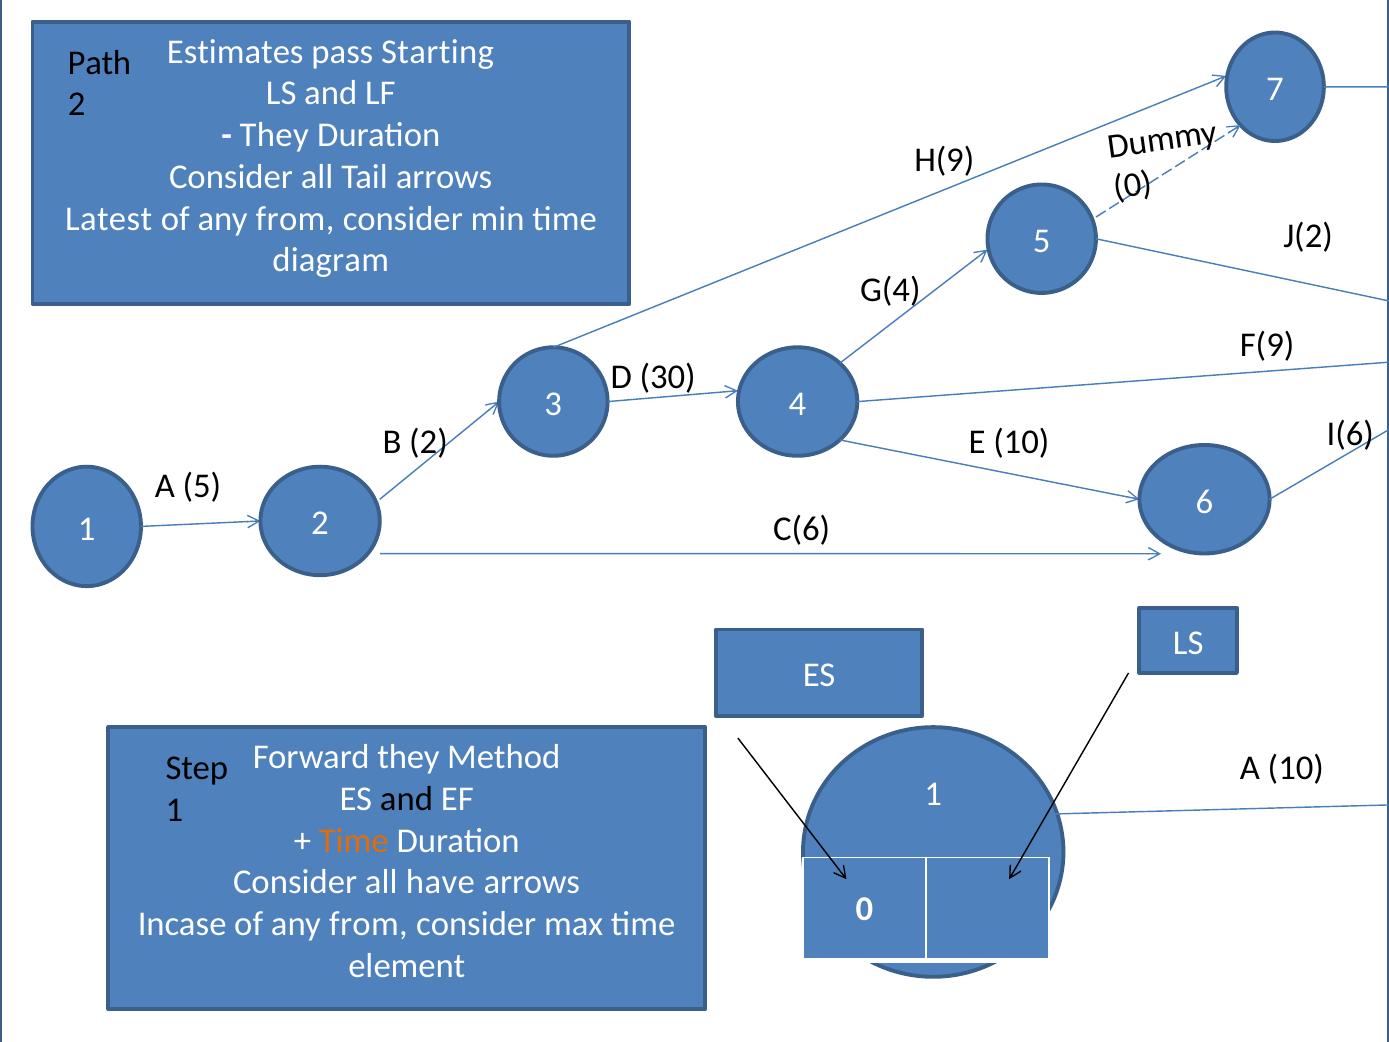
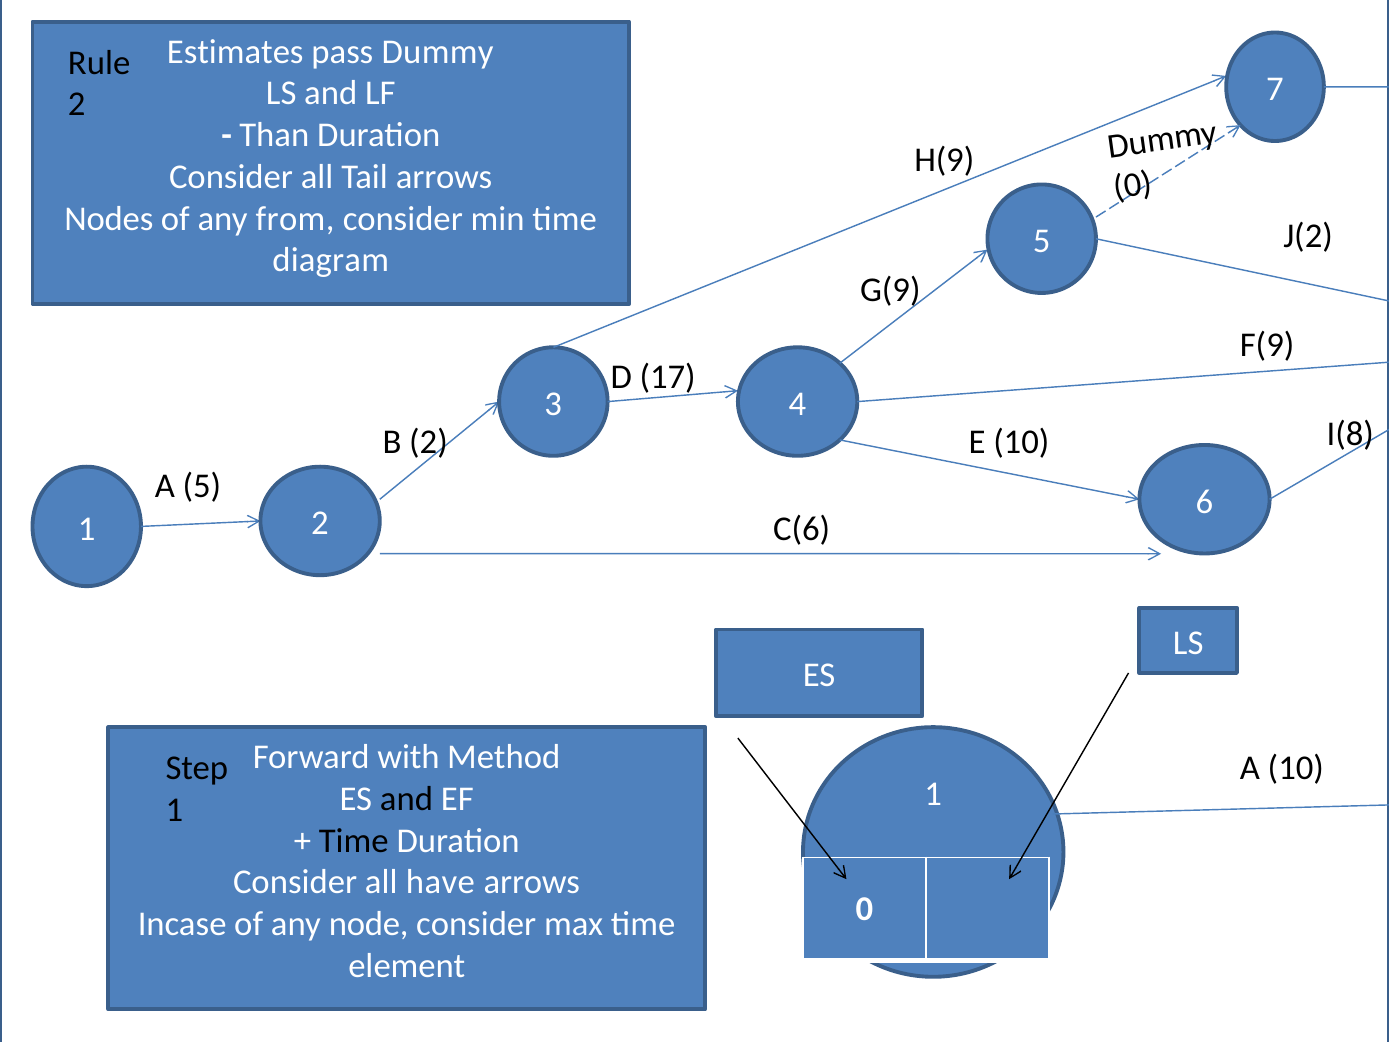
Starting: Starting -> Dummy (438, 52)
Path: Path -> Rule (99, 63)
They: They -> Than (274, 135)
Latest: Latest -> Nodes (109, 218)
G(4: G(4 -> G(9 (890, 290)
30: 30 -> 17 (668, 377)
I(6: I(6 -> I(8 (1350, 434)
Forward they: they -> with (409, 757)
Time colour: orange -> black (354, 840)
Incase of any from: from -> node (369, 924)
